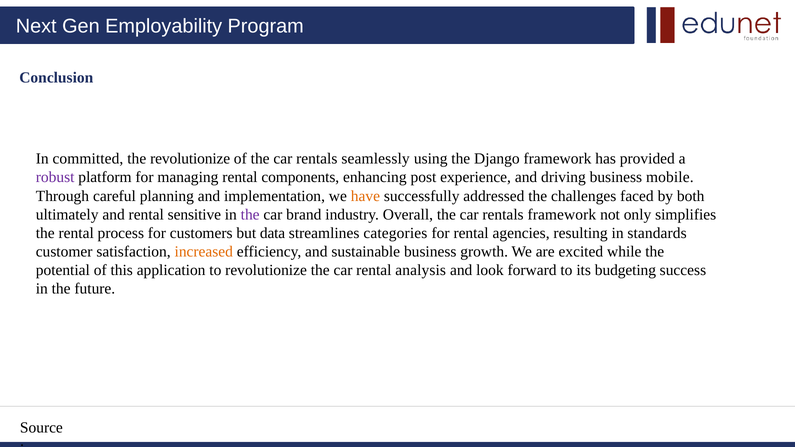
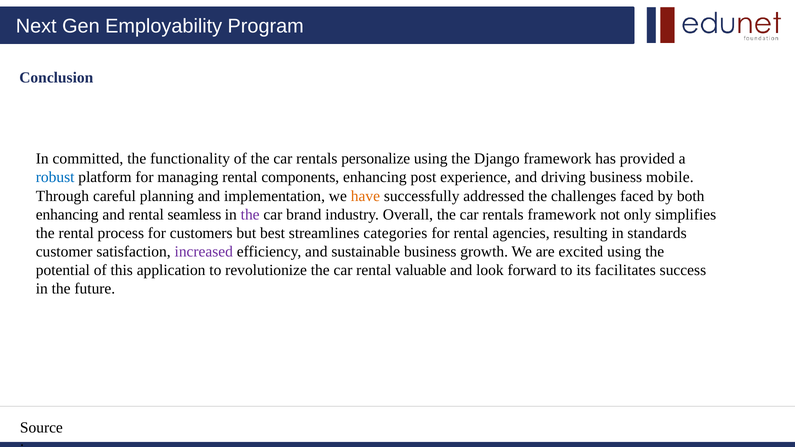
the revolutionize: revolutionize -> functionality (190, 159)
seamlessly: seamlessly -> personalize (376, 159)
robust colour: purple -> blue (55, 177)
ultimately: ultimately -> enhancing (67, 215)
sensitive: sensitive -> seamless (194, 215)
data: data -> best (273, 233)
increased colour: orange -> purple (204, 252)
excited while: while -> using (624, 252)
analysis: analysis -> valuable (421, 270)
budgeting: budgeting -> facilitates (625, 270)
